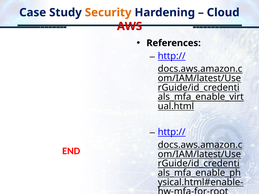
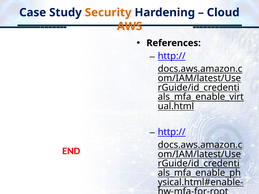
AWS colour: red -> orange (130, 26)
